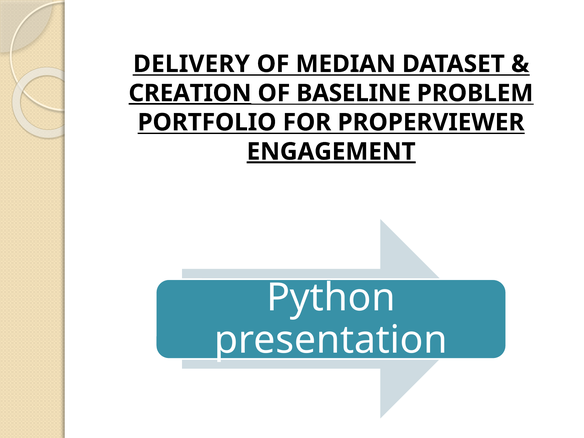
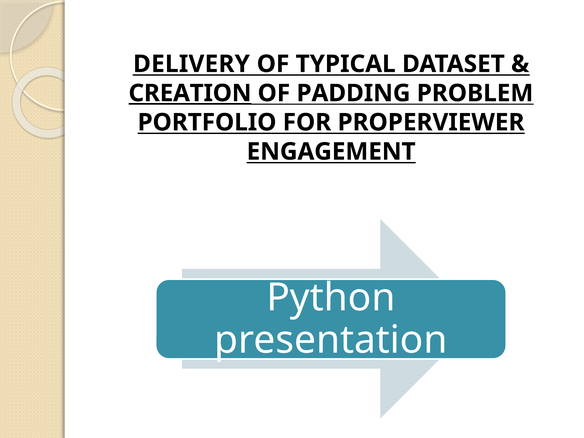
MEDIAN: MEDIAN -> TYPICAL (346, 64)
BASELINE: BASELINE -> PADDING (354, 93)
ENGAGEMENT underline: present -> none (331, 152)
